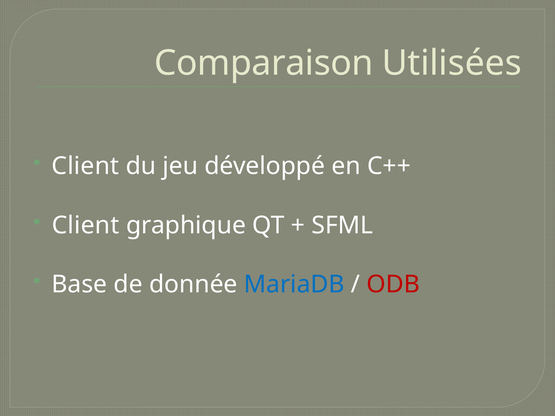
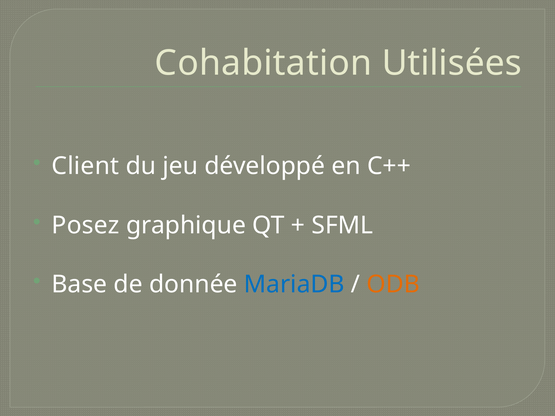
Comparaison: Comparaison -> Cohabitation (263, 63)
Client: Client -> Posez (86, 225)
ODB colour: red -> orange (393, 285)
